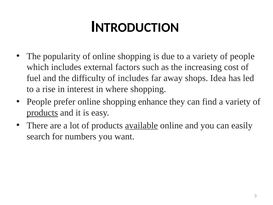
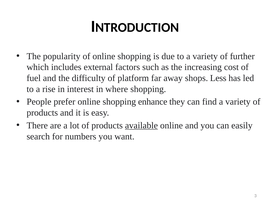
of people: people -> further (242, 56)
of includes: includes -> platform (133, 78)
Idea: Idea -> Less (218, 78)
products underline: present -> none (42, 113)
